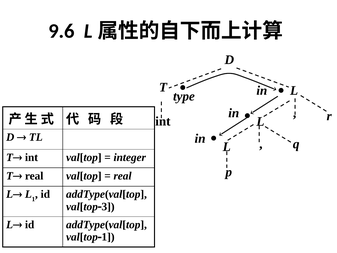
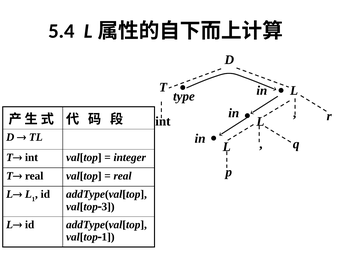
9.6: 9.6 -> 5.4 (61, 31)
